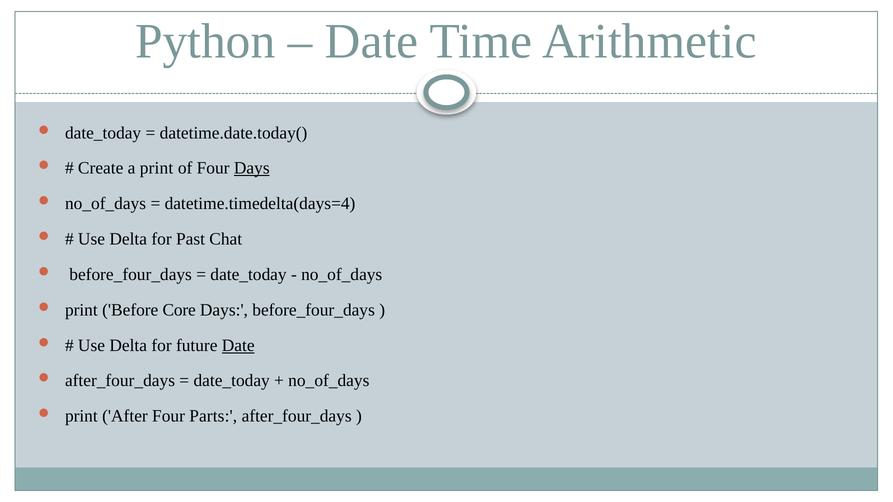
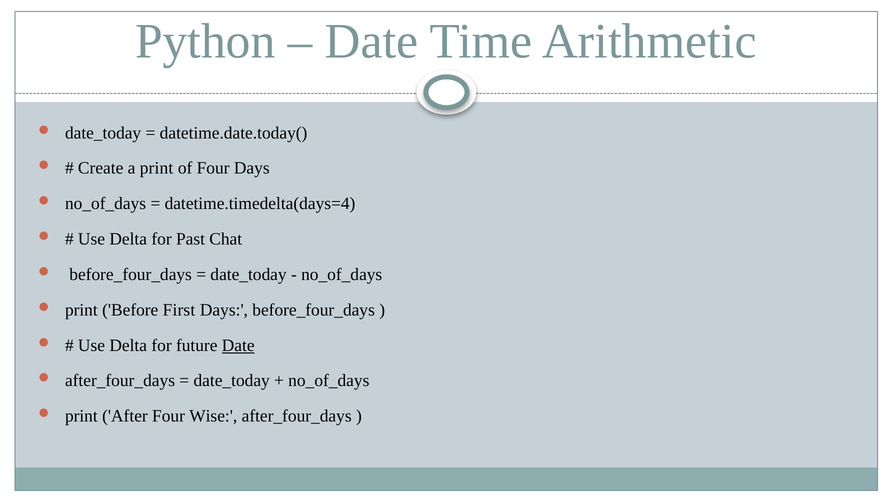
Days underline: present -> none (252, 168)
Core: Core -> First (179, 310)
Parts: Parts -> Wise (213, 416)
